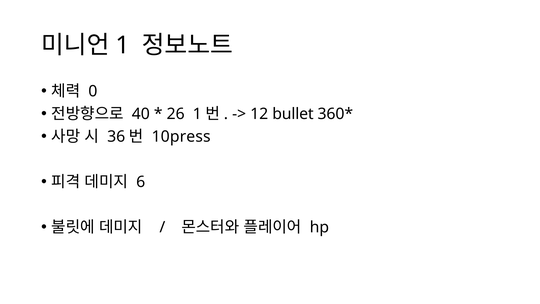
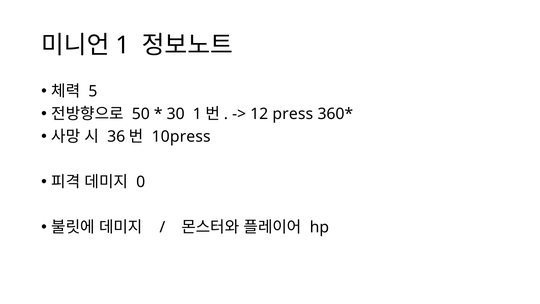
0: 0 -> 5 (93, 91)
40: 40 -> 50 (141, 114)
26: 26 -> 30 (176, 114)
bullet: bullet -> press (293, 114)
6: 6 -> 0 (141, 182)
